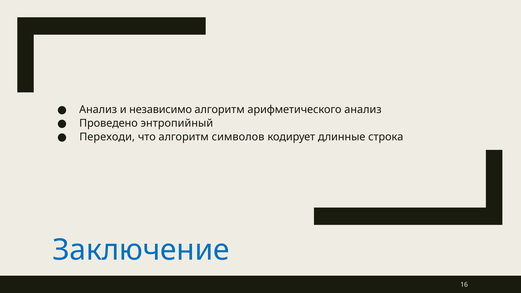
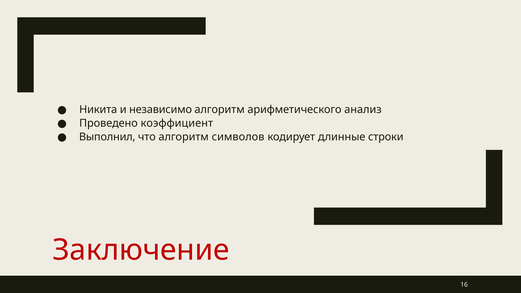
Анализ: Анализ -> Никита (98, 110)
энтропийный: энтропийный -> коэффициент (177, 123)
Переходи: Переходи -> Выполнил (107, 137)
строка: строка -> строки (386, 137)
Заключение colour: blue -> red (141, 250)
